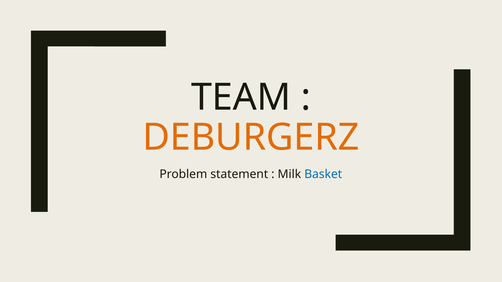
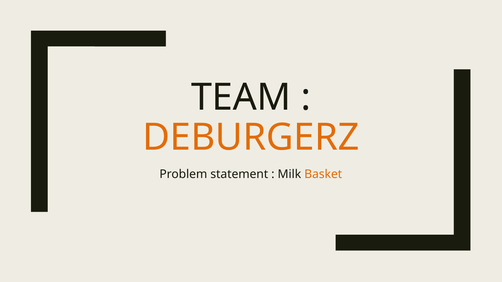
Basket colour: blue -> orange (323, 175)
